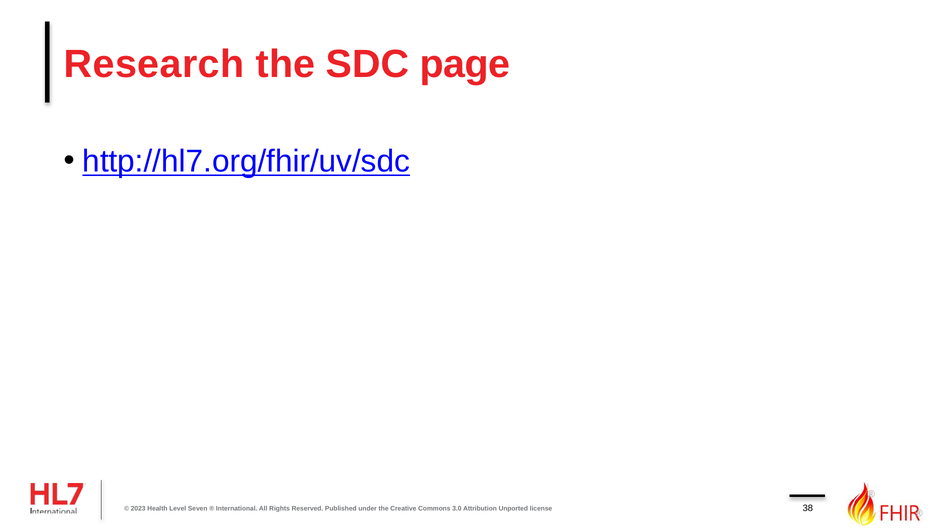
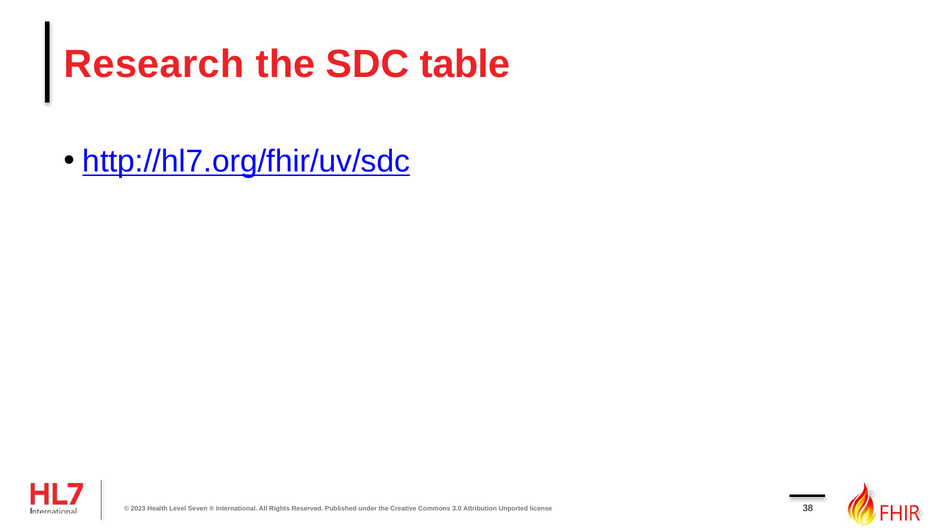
page: page -> table (465, 65)
